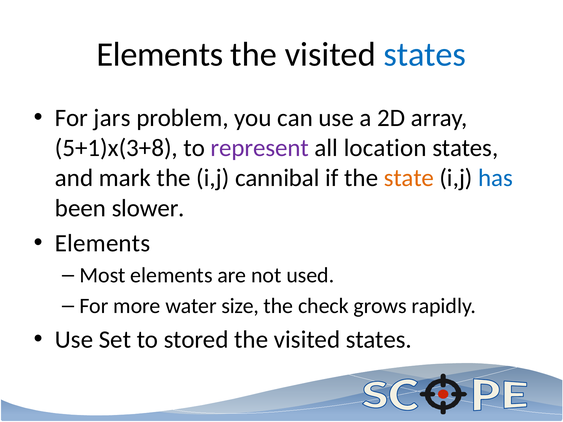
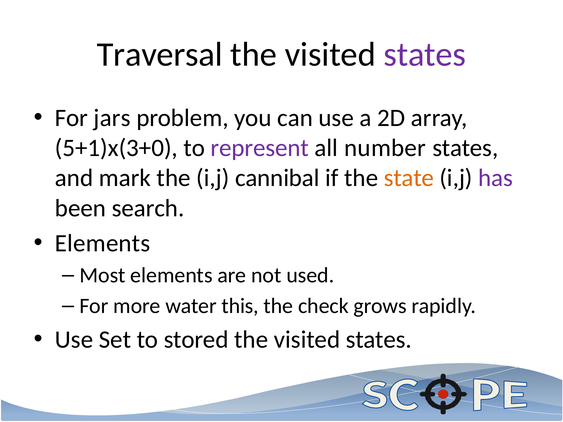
Elements: Elements -> Traversal (160, 55)
states colour: blue -> purple (425, 55)
5+1)x(3+8: 5+1)x(3+8 -> 5+1)x(3+0 (116, 148)
location: location -> number (385, 148)
has colour: blue -> purple (496, 178)
slower: slower -> search (148, 208)
size: size -> this (240, 306)
